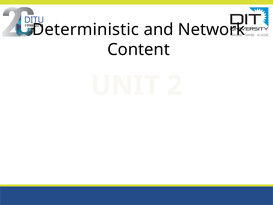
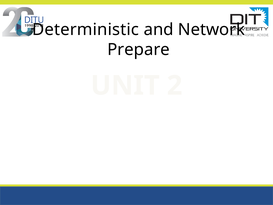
Content: Content -> Prepare (139, 50)
